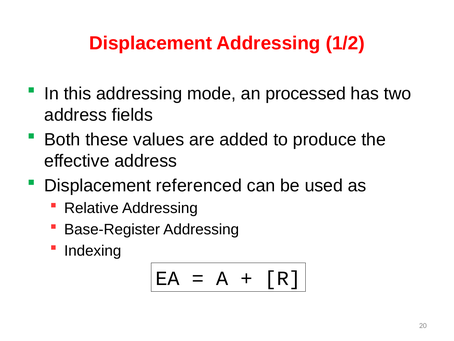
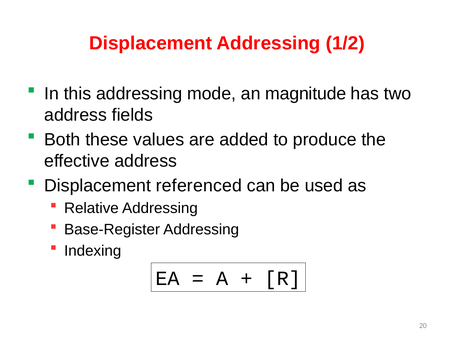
processed: processed -> magnitude (306, 94)
